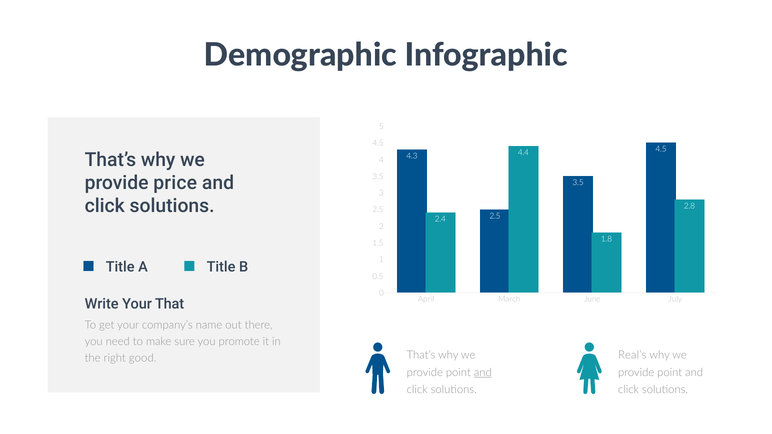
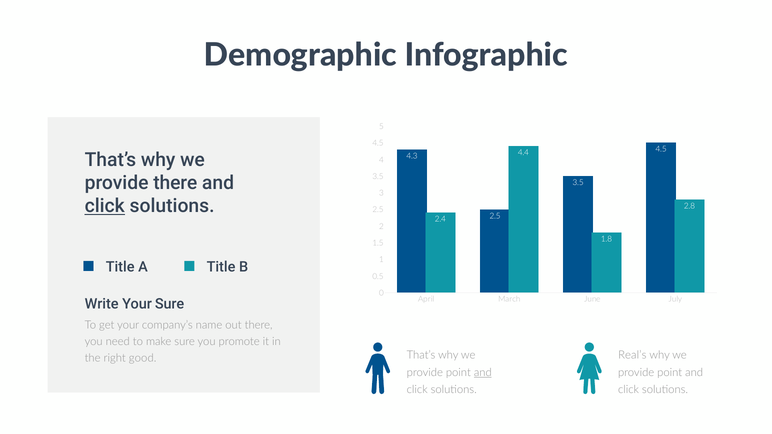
provide price: price -> there (175, 183)
click underline: none -> present (105, 206)
Your That: That -> Sure (170, 304)
